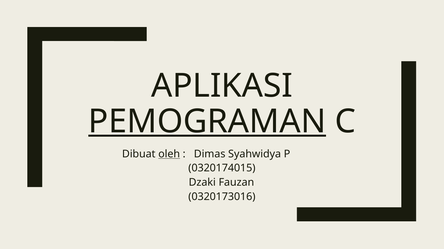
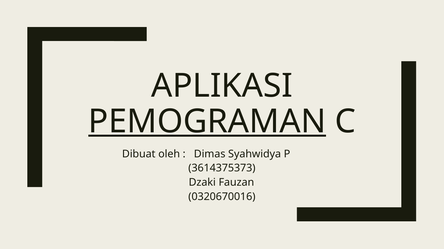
oleh underline: present -> none (169, 154)
0320174015: 0320174015 -> 3614375373 (222, 169)
0320173016: 0320173016 -> 0320670016 (222, 197)
